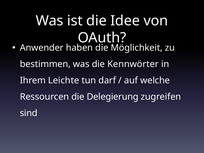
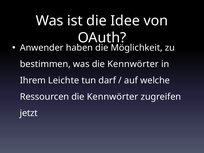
Ressourcen die Delegierung: Delegierung -> Kennwörter (113, 97)
sind: sind -> jetzt (29, 113)
